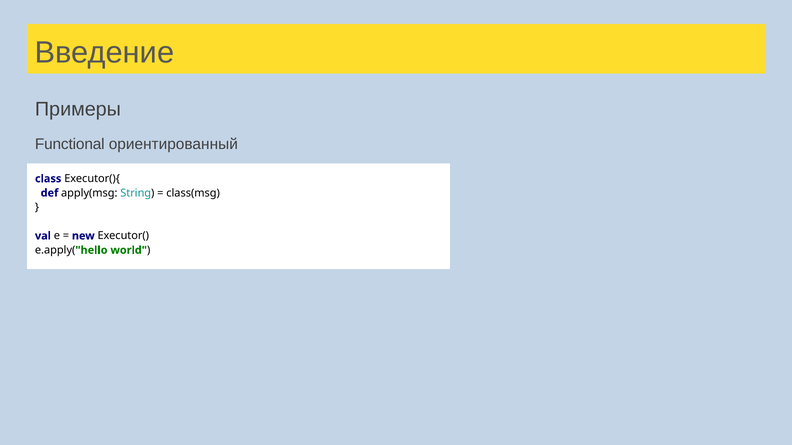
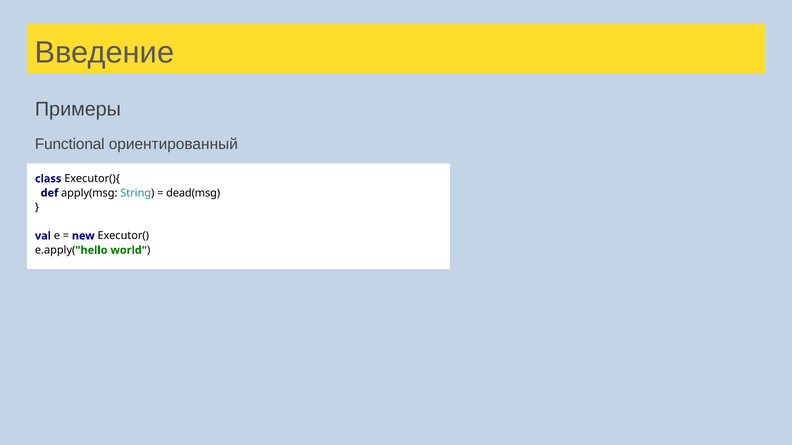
class(msg: class(msg -> dead(msg (193, 193)
